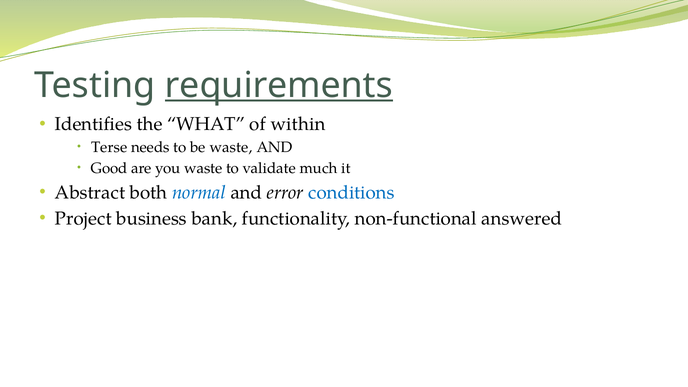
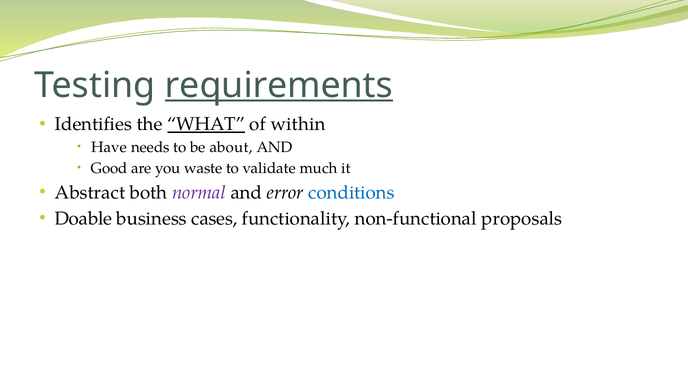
WHAT underline: none -> present (206, 124)
Terse: Terse -> Have (109, 147)
be waste: waste -> about (231, 147)
normal colour: blue -> purple (199, 192)
Project: Project -> Doable (83, 218)
bank: bank -> cases (214, 218)
answered: answered -> proposals (522, 218)
